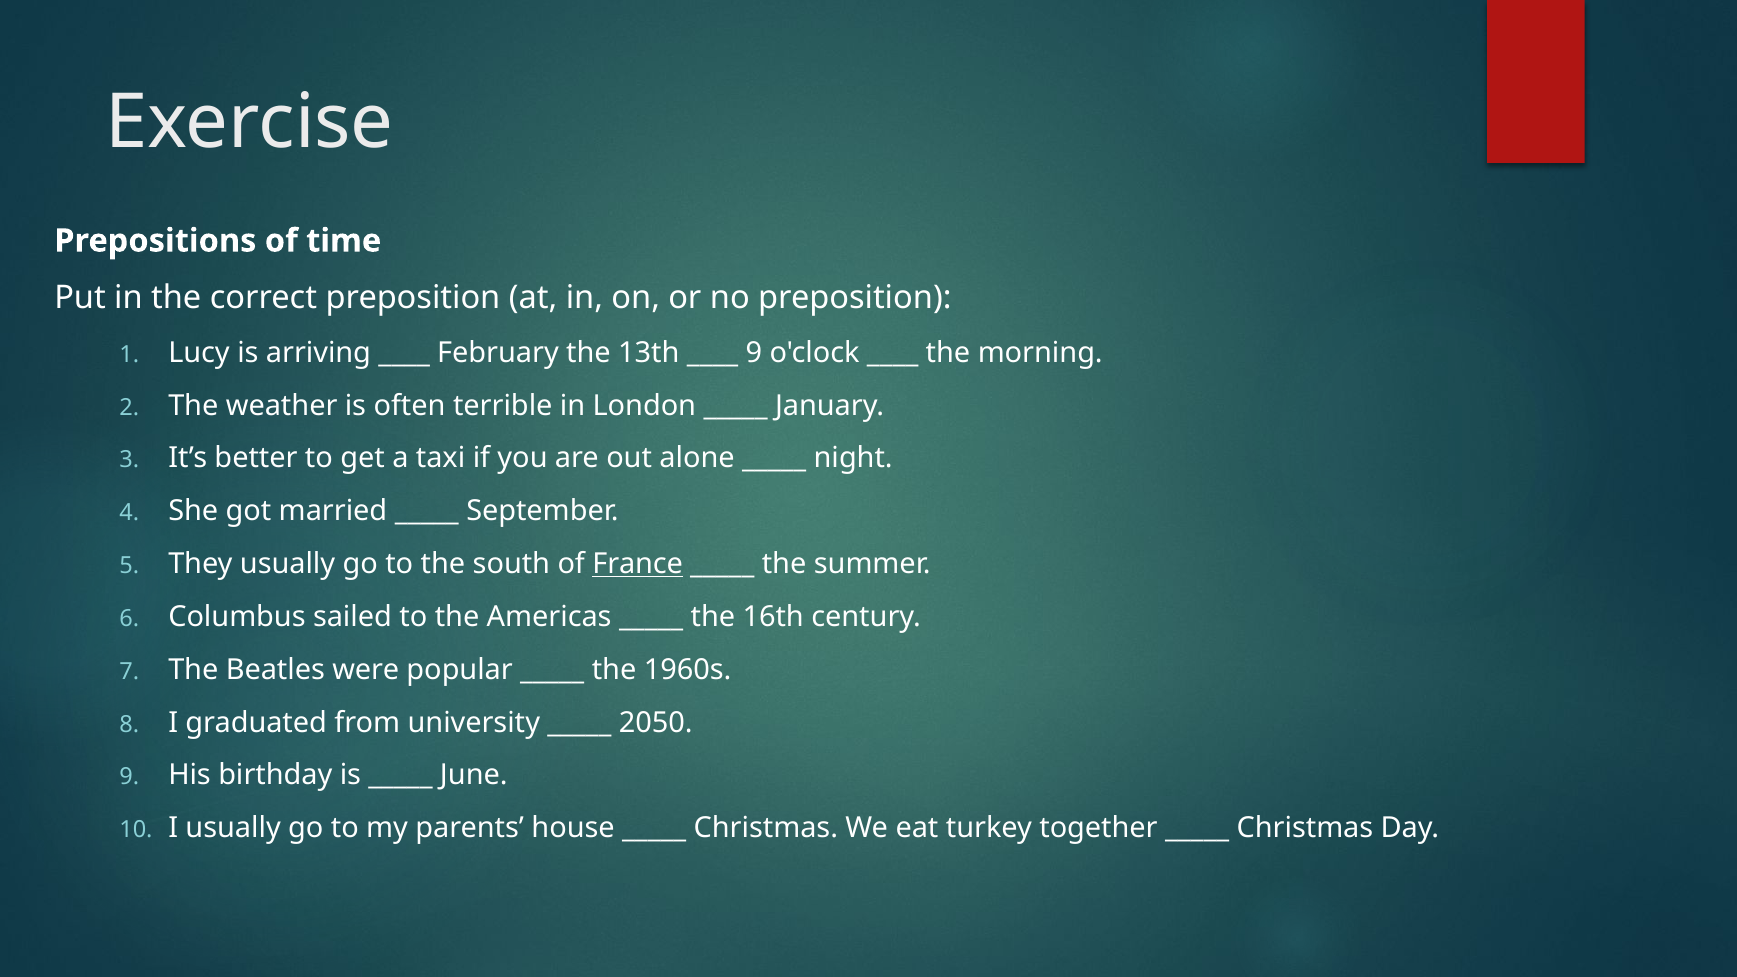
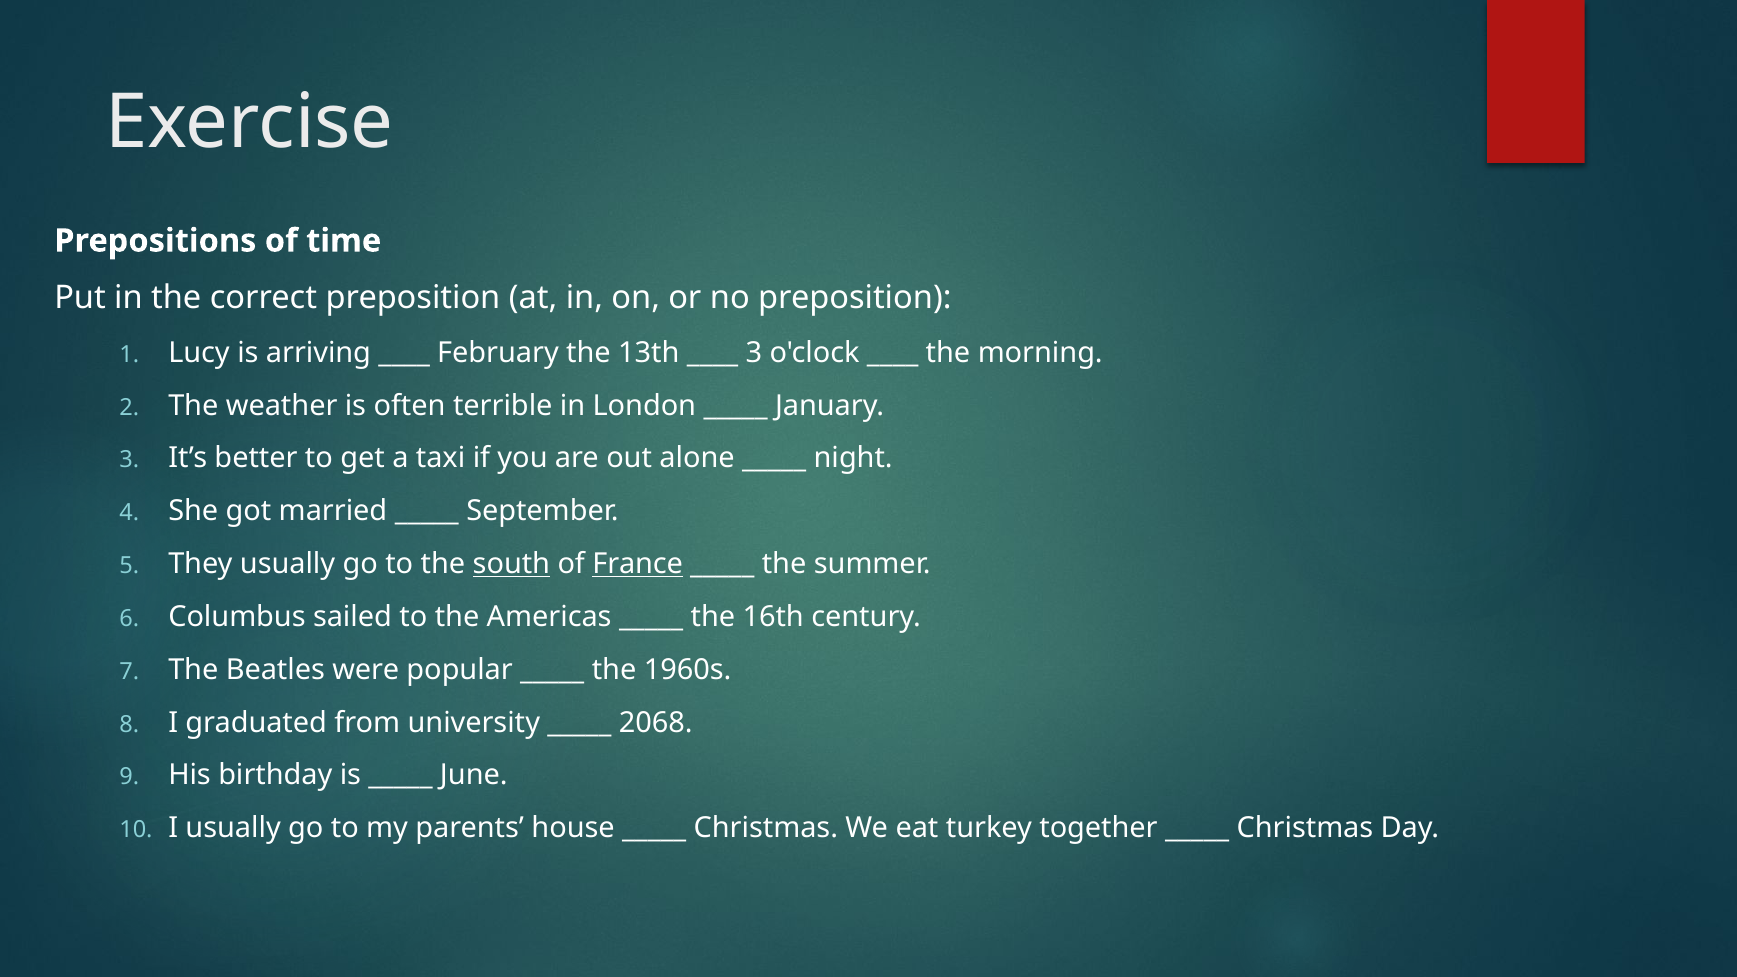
9: 9 -> 3 (754, 353)
south underline: none -> present (511, 564)
2050: 2050 -> 2068 (656, 723)
